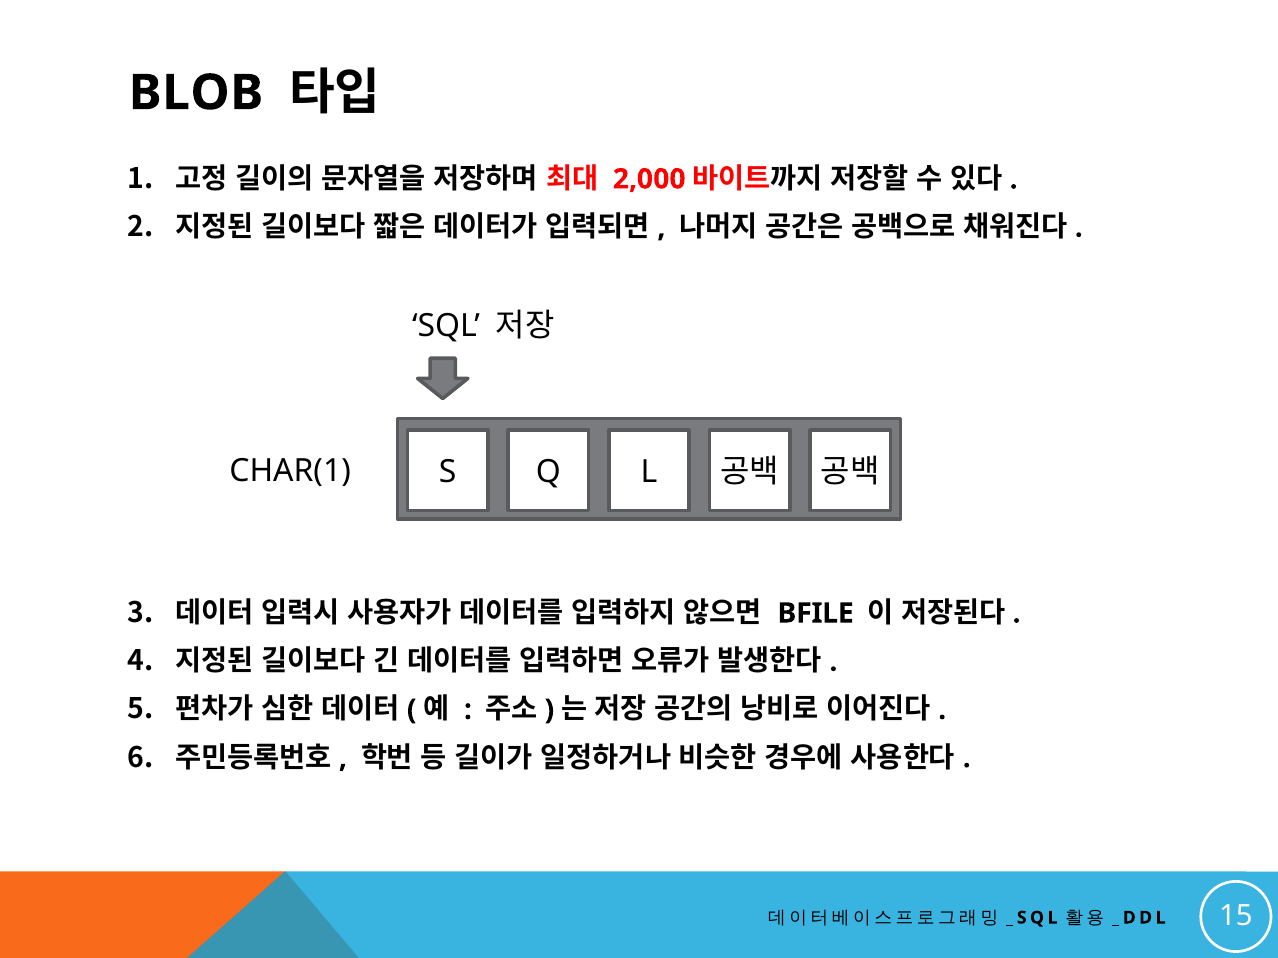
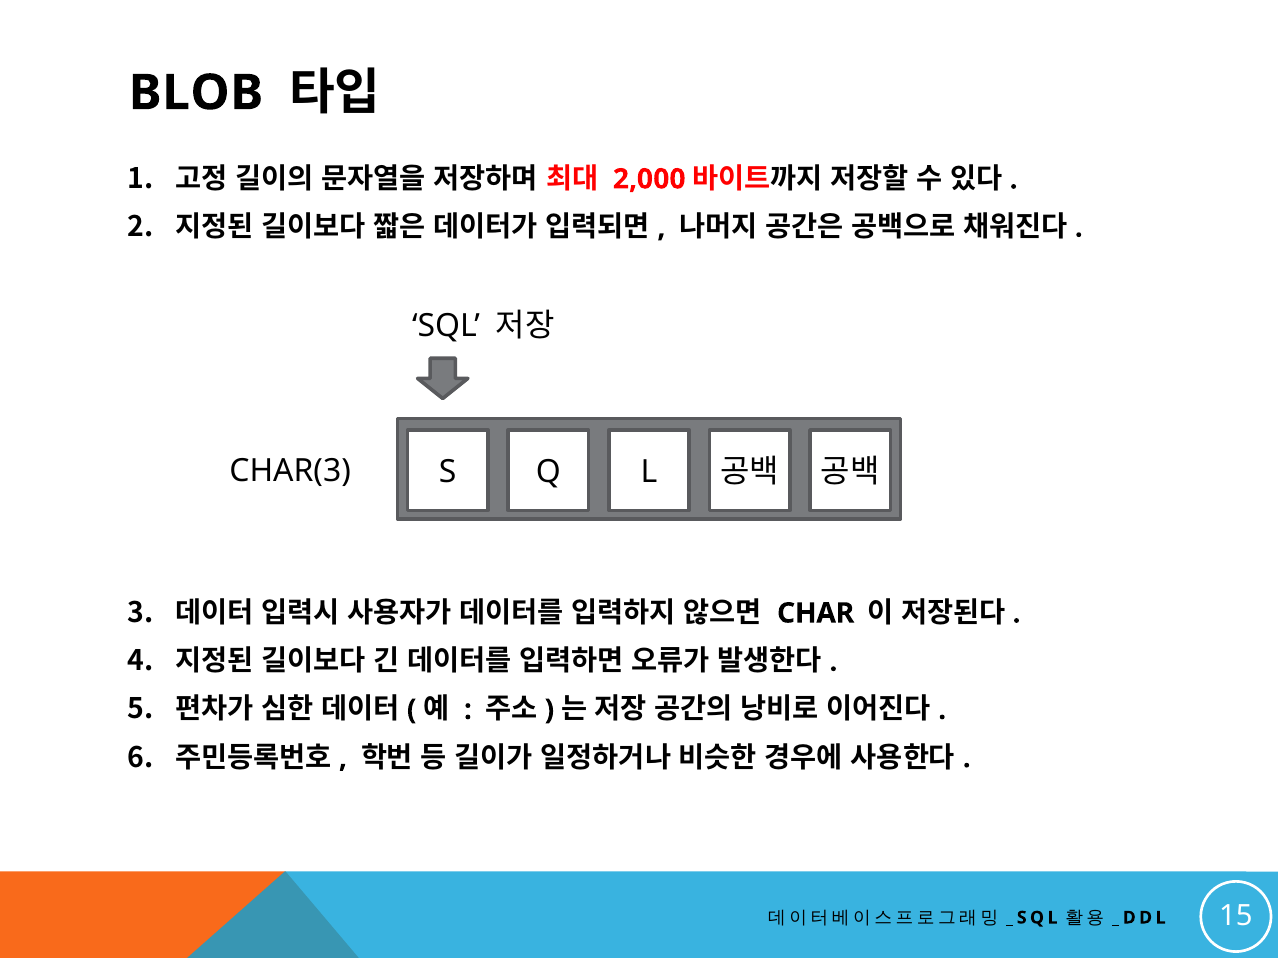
CHAR(1: CHAR(1 -> CHAR(3 (290, 471)
BFILE: BFILE -> CHAR (816, 613)
